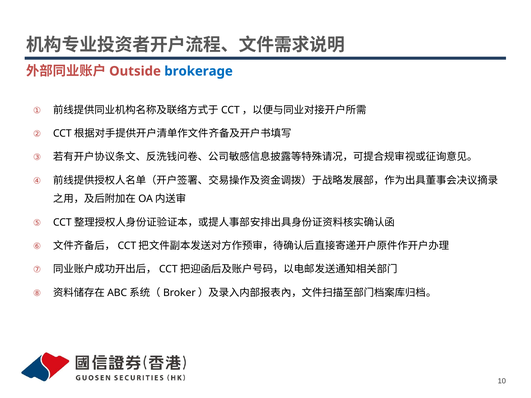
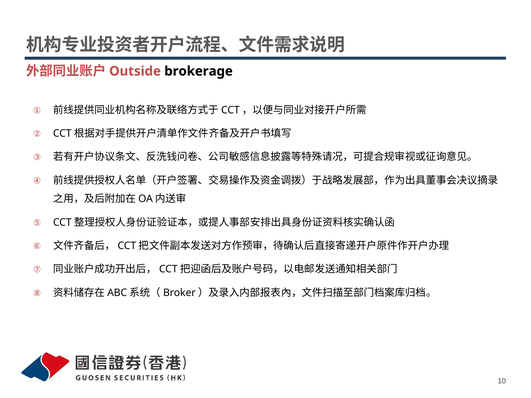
brokerage colour: blue -> black (199, 71)
